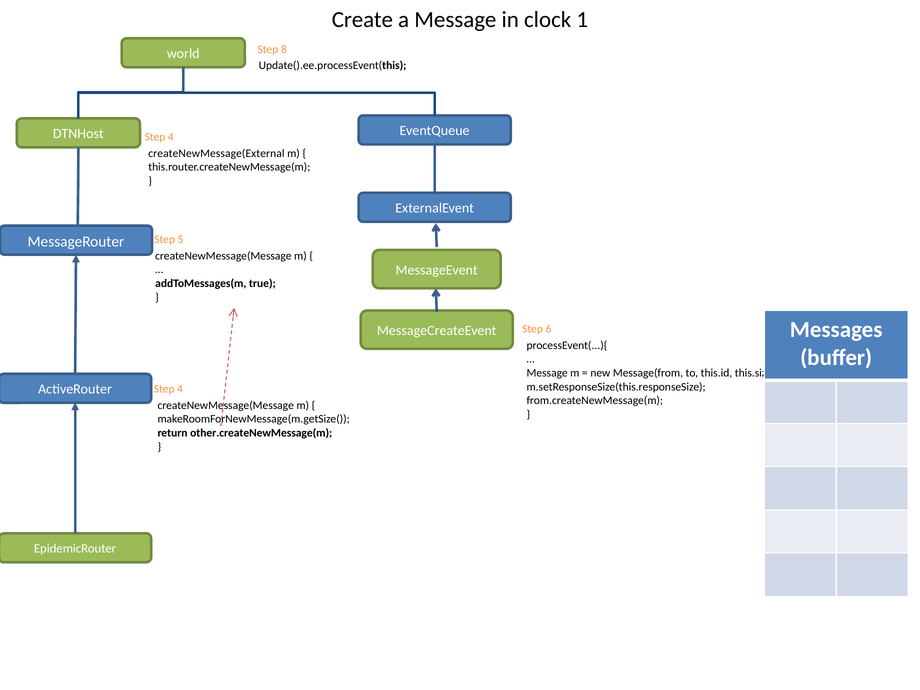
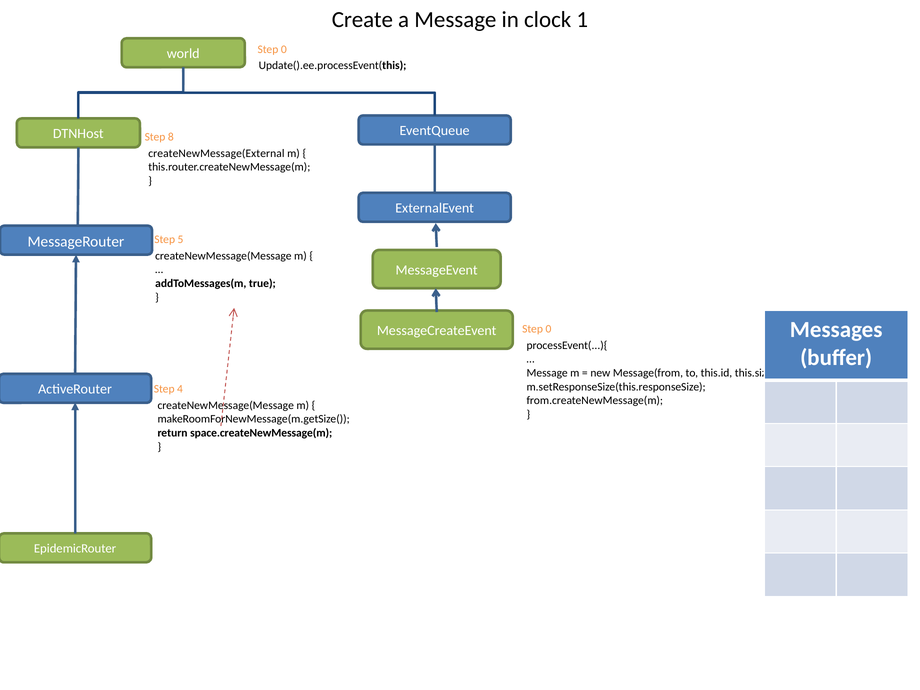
8: 8 -> 0 (284, 49)
4: 4 -> 8 (171, 137)
6: 6 -> 0 (548, 329)
other.createNewMessage(m: other.createNewMessage(m -> space.createNewMessage(m (261, 433)
